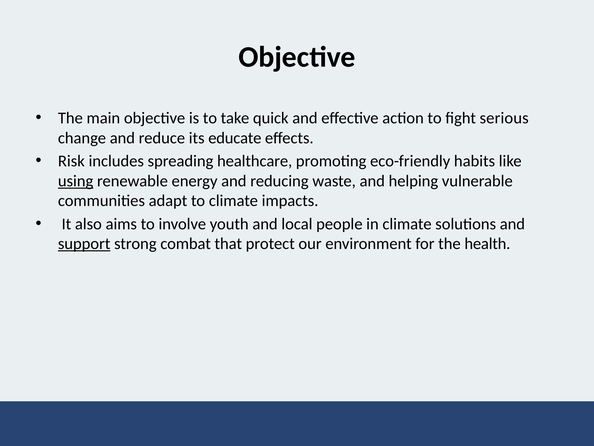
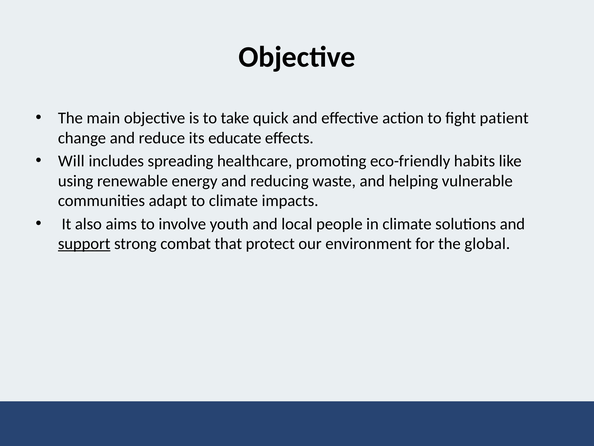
serious: serious -> patient (504, 118)
Risk: Risk -> Will (71, 161)
using underline: present -> none (76, 181)
health: health -> global (487, 244)
